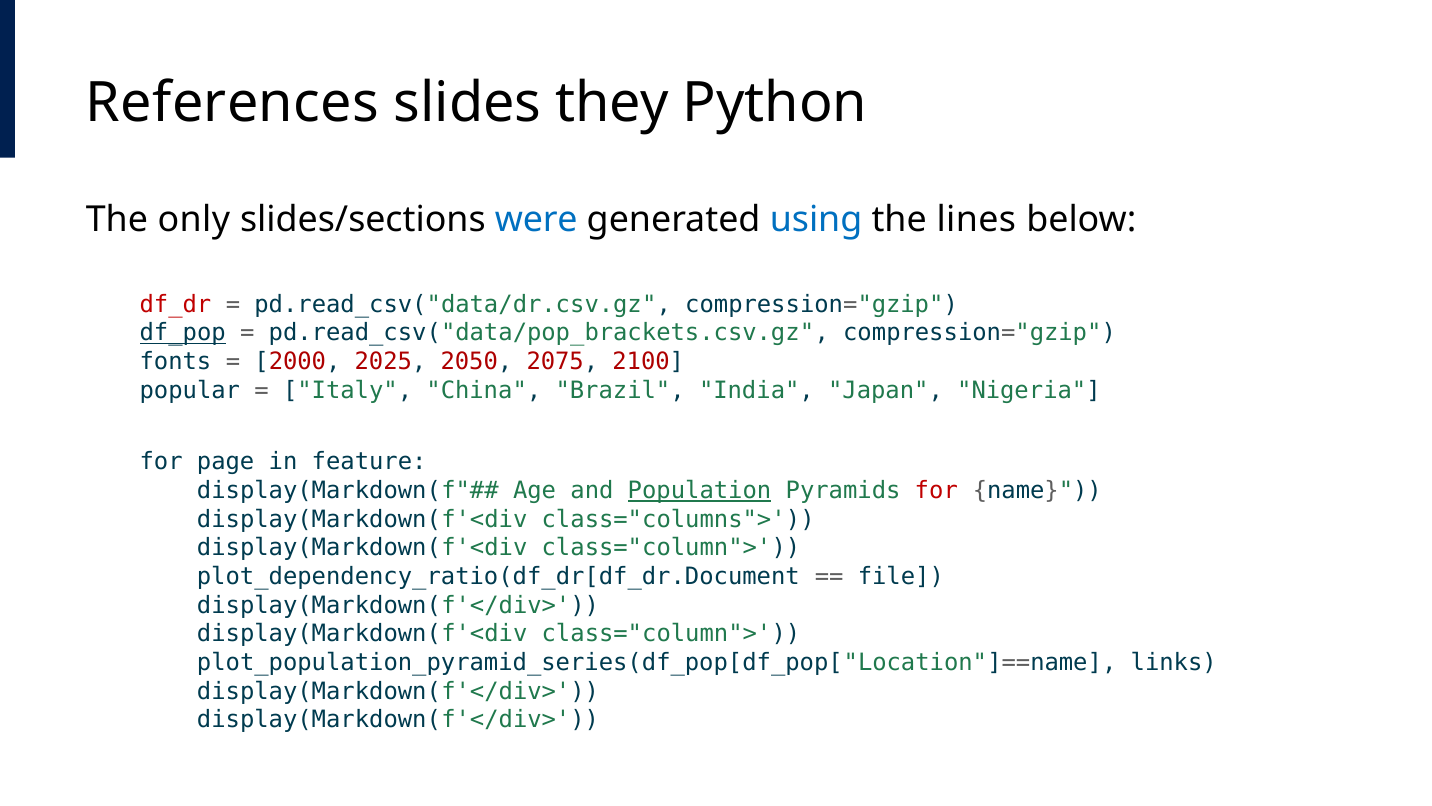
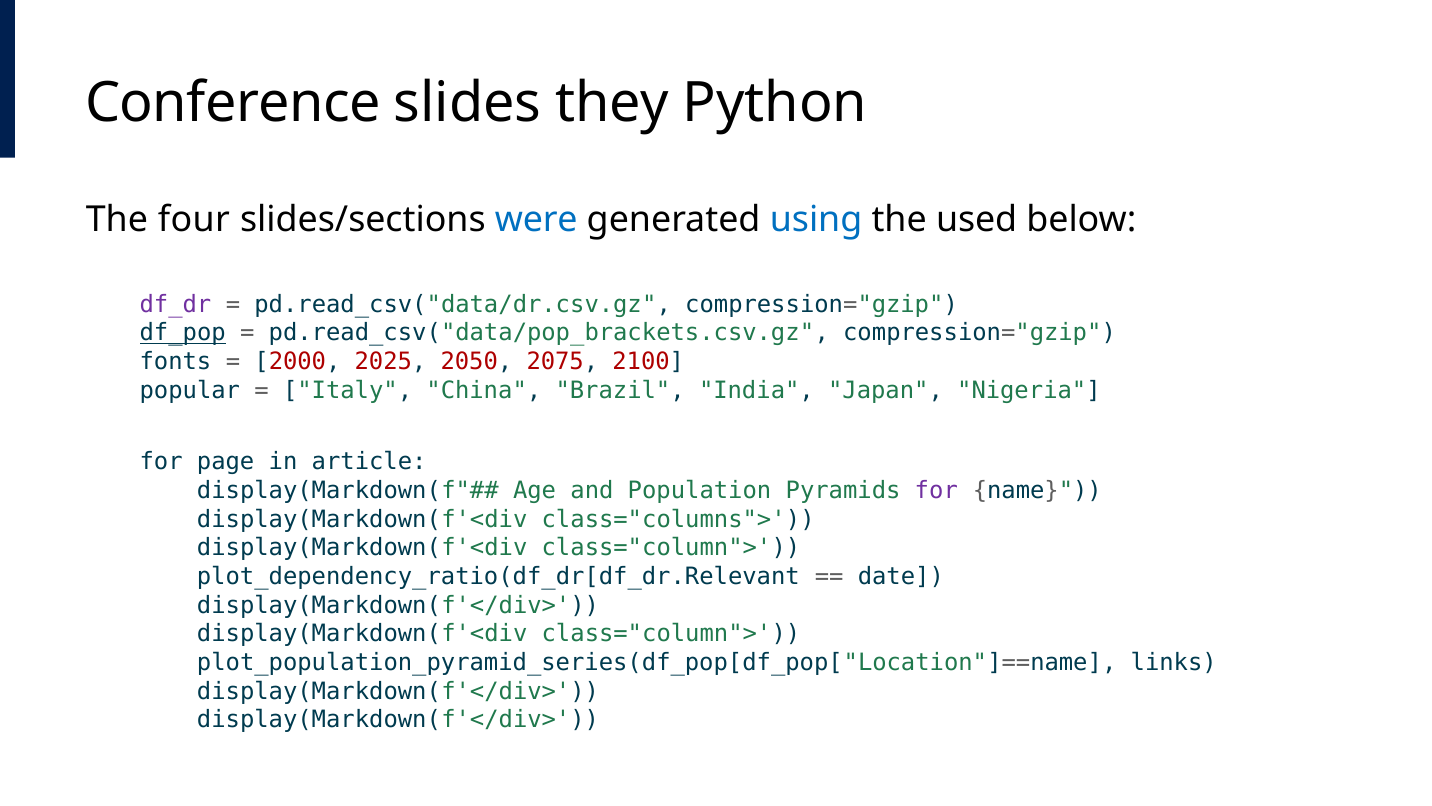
References: References -> Conference (233, 103)
only: only -> four (194, 219)
lines: lines -> used (977, 219)
df_dr colour: red -> purple (175, 304)
feature: feature -> article (369, 462)
Population underline: present -> none (700, 490)
for colour: red -> purple (936, 490)
plot_dependency_ratio(df_dr[df_dr.Document: plot_dependency_ratio(df_dr[df_dr.Document -> plot_dependency_ratio(df_dr[df_dr.Relevant (498, 576)
file: file -> date (901, 576)
